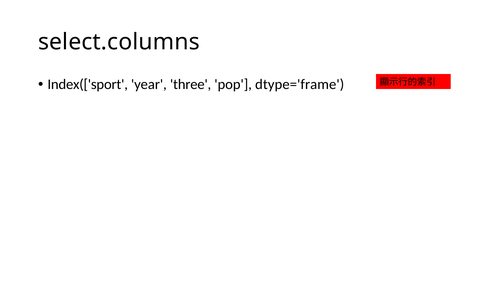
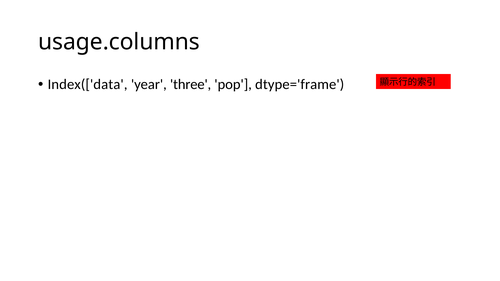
select.columns: select.columns -> usage.columns (119, 42)
Index(['sport: Index(['sport -> Index(['data (88, 85)
